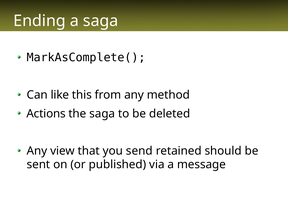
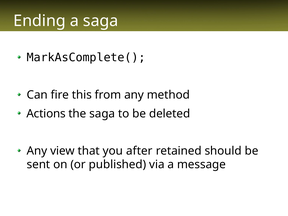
like: like -> fire (60, 95)
send: send -> after (139, 151)
